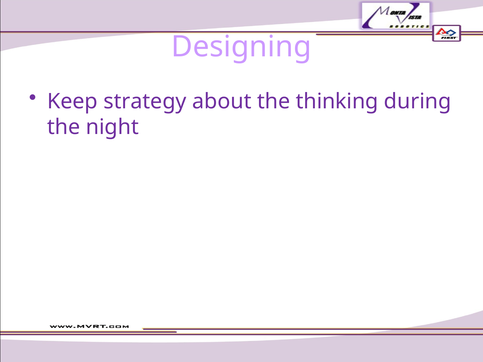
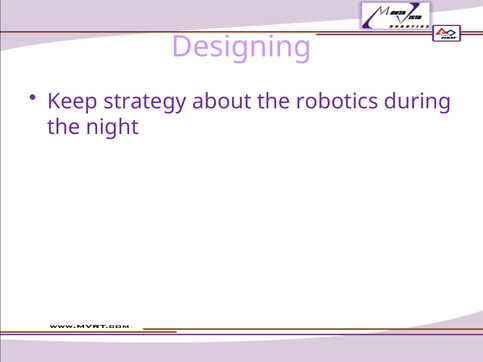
thinking: thinking -> robotics (337, 101)
